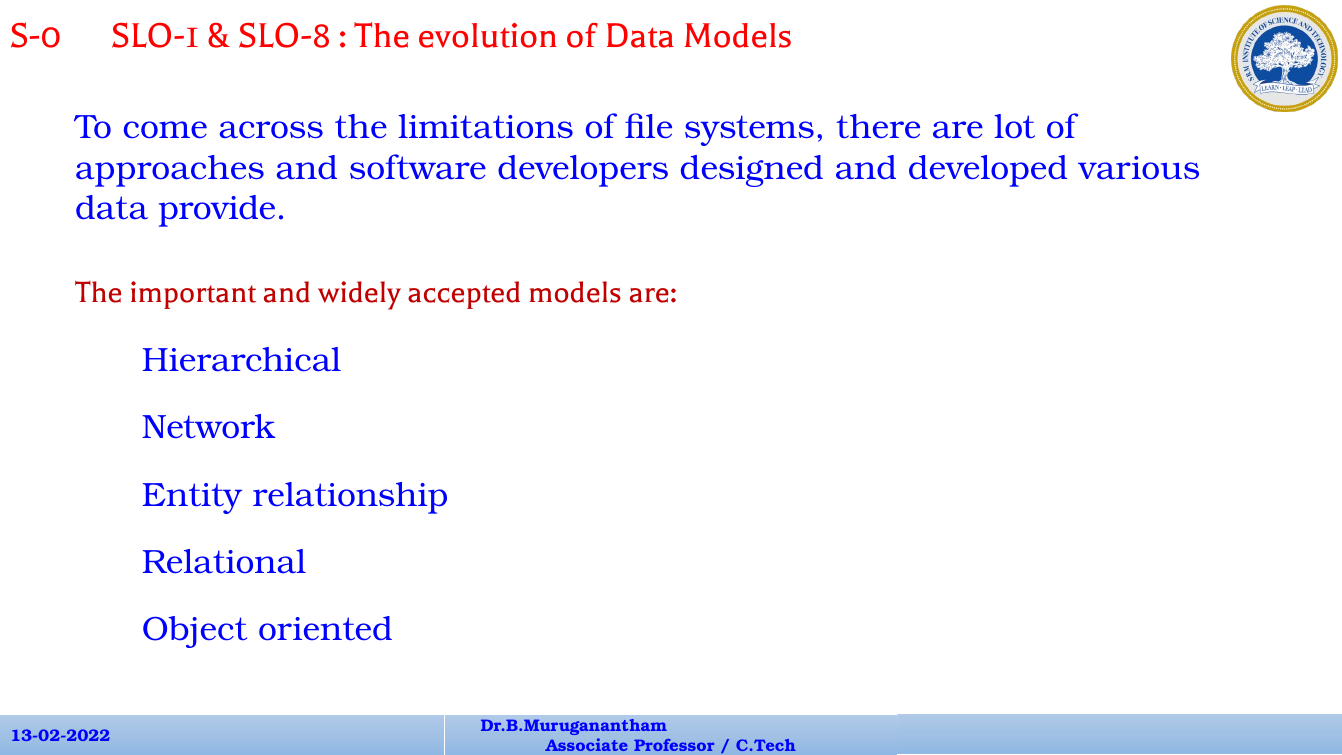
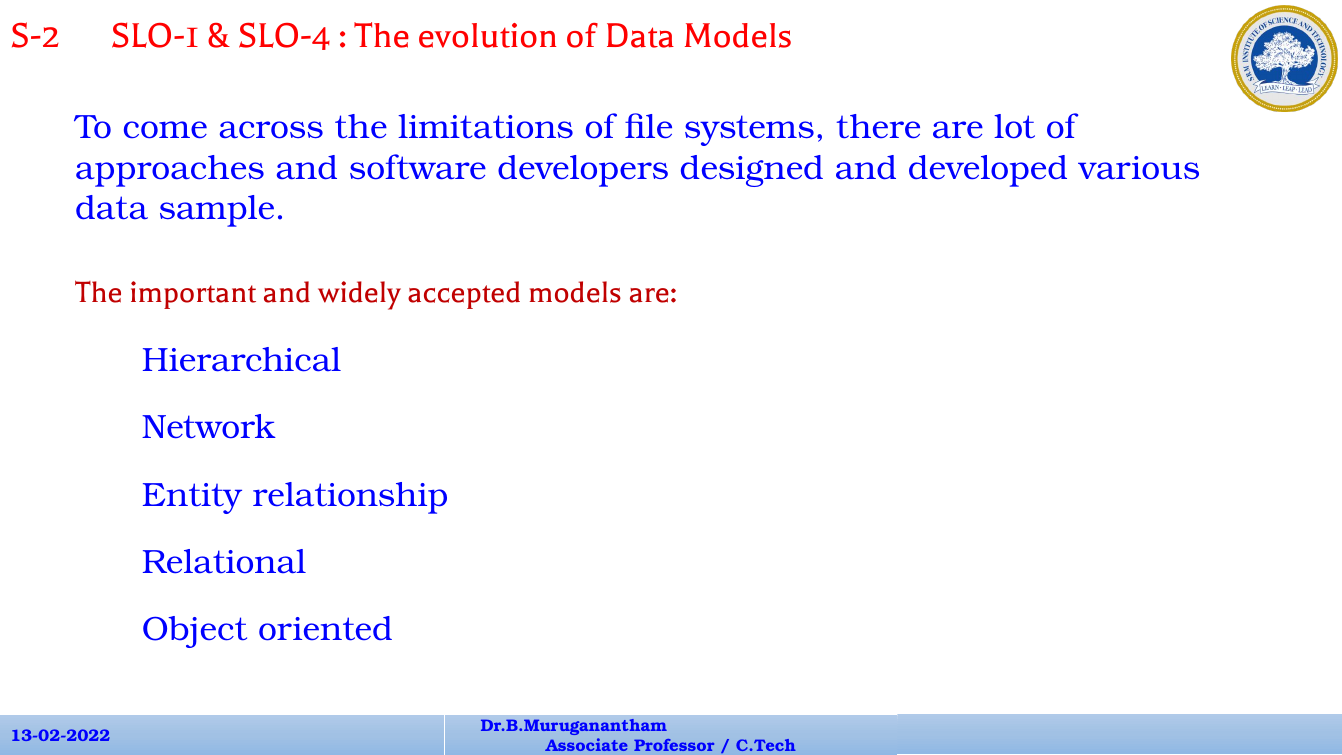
S-0: S-0 -> S-2 (35, 34)
SLO-8: SLO-8 -> SLO-4 (284, 34)
provide: provide -> sample (222, 209)
